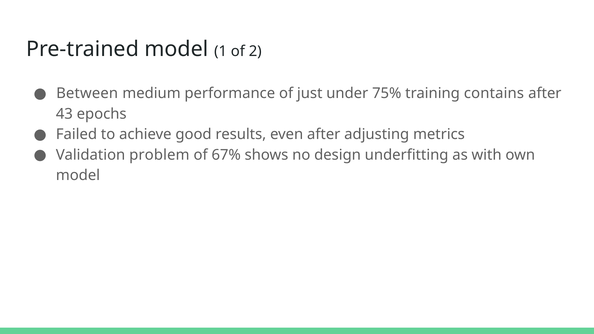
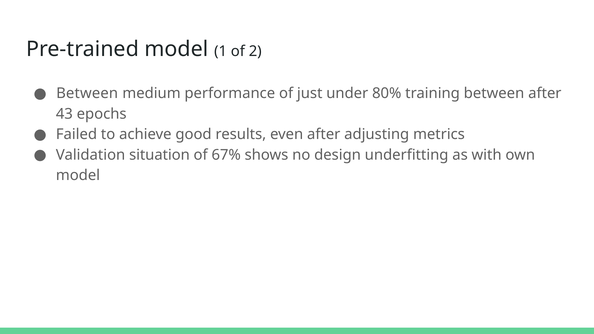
75%: 75% -> 80% (387, 93)
training contains: contains -> between (494, 93)
problem: problem -> situation (159, 155)
